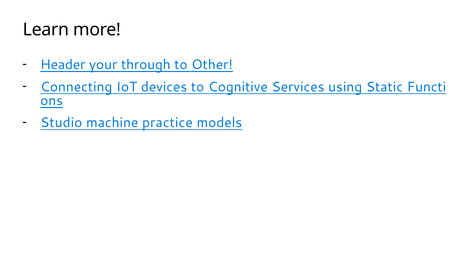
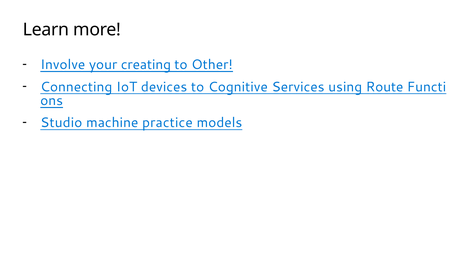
Header: Header -> Involve (63, 65)
through: through -> creating (146, 65)
Static: Static -> Route (385, 87)
